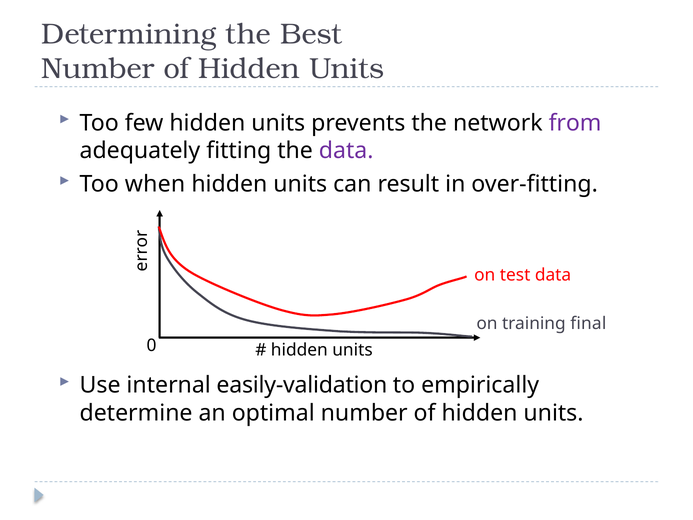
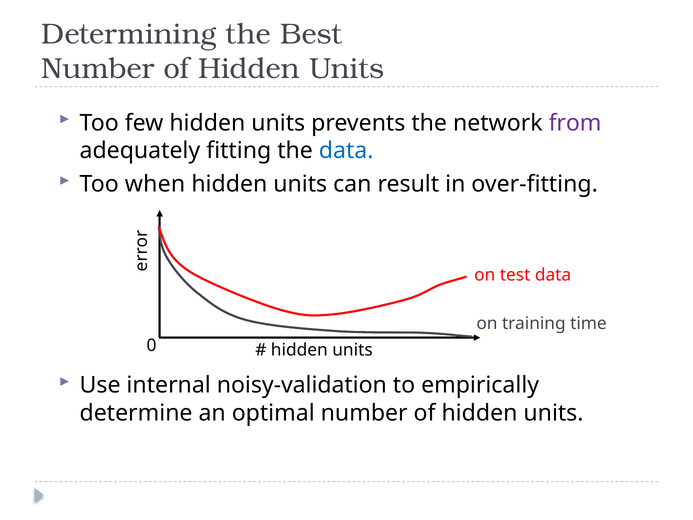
data colour: purple -> blue (346, 151)
final: final -> time (588, 323)
easily-validation: easily-validation -> noisy-validation (302, 385)
